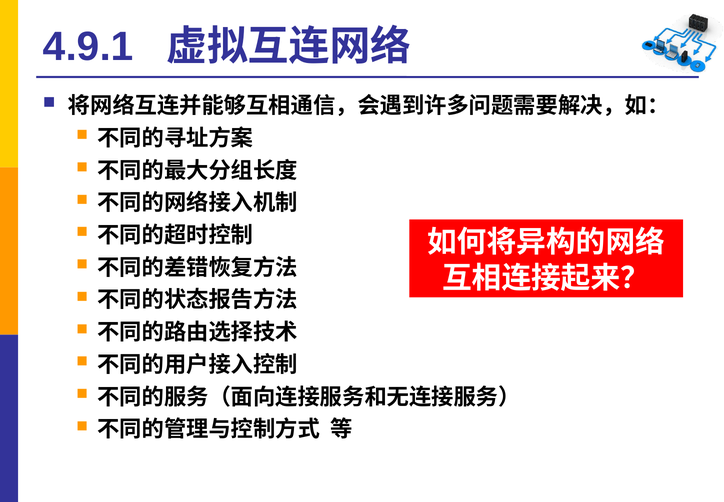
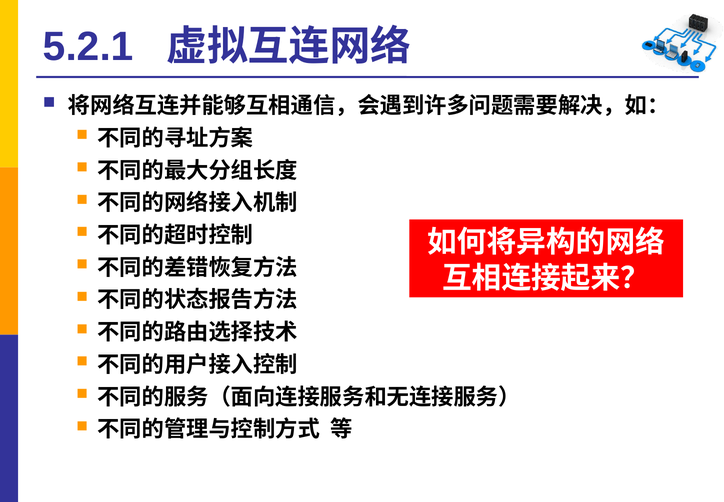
4.9.1: 4.9.1 -> 5.2.1 (88, 47)
